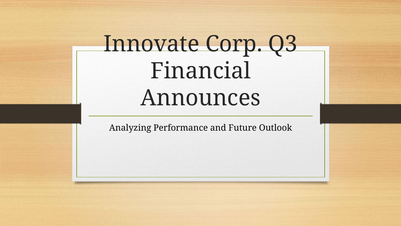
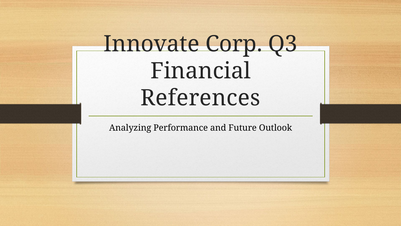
Announces: Announces -> References (200, 98)
